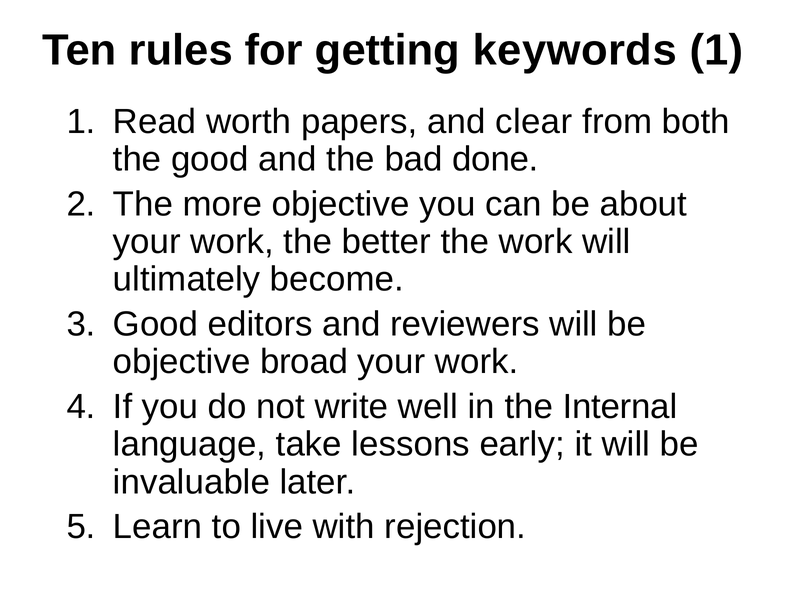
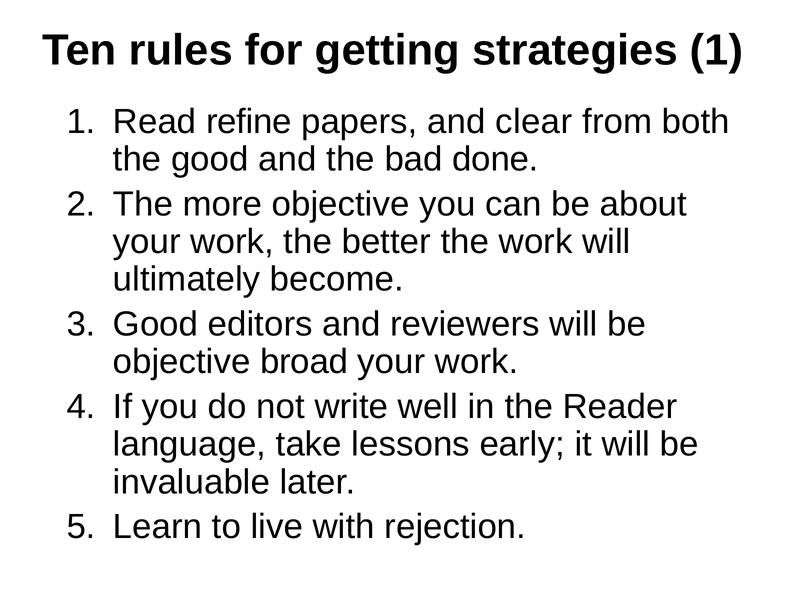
keywords: keywords -> strategies (575, 51)
worth: worth -> refine (249, 122)
Internal: Internal -> Reader (620, 406)
